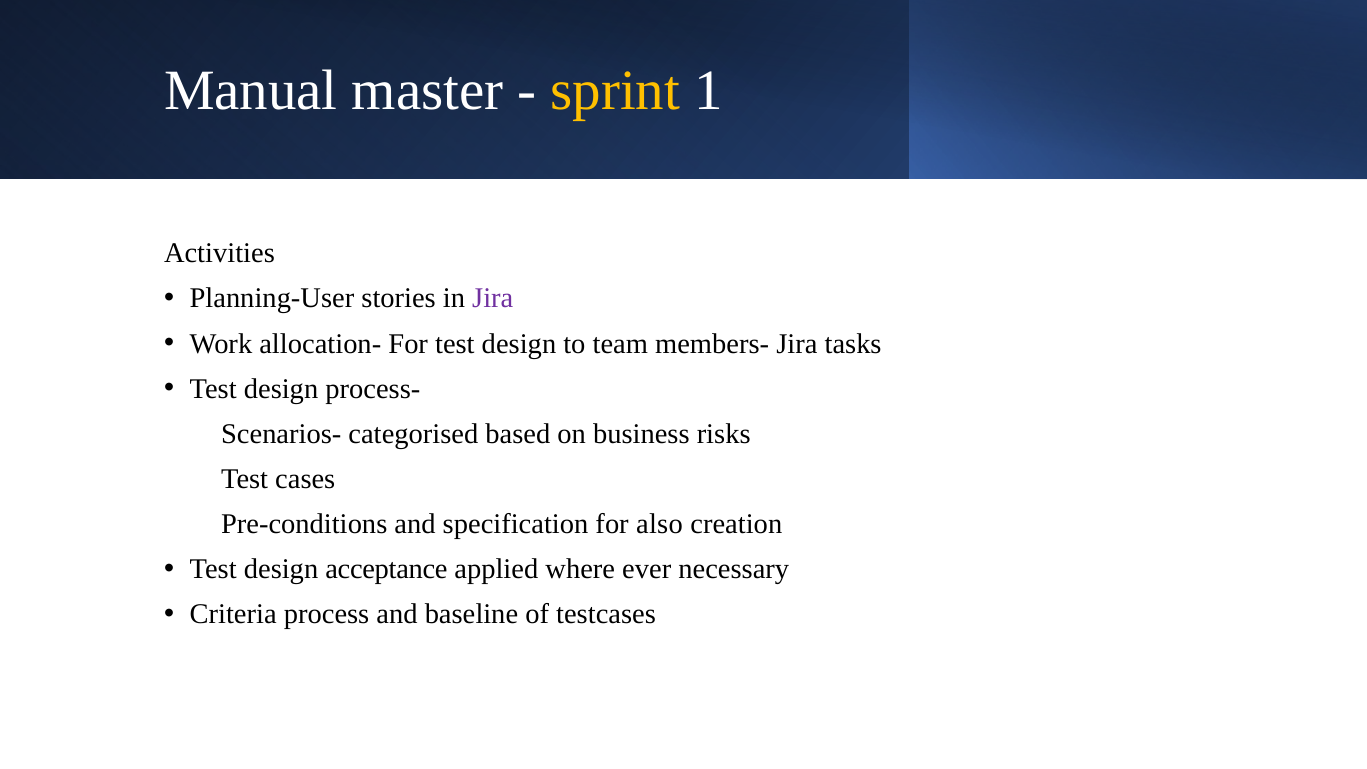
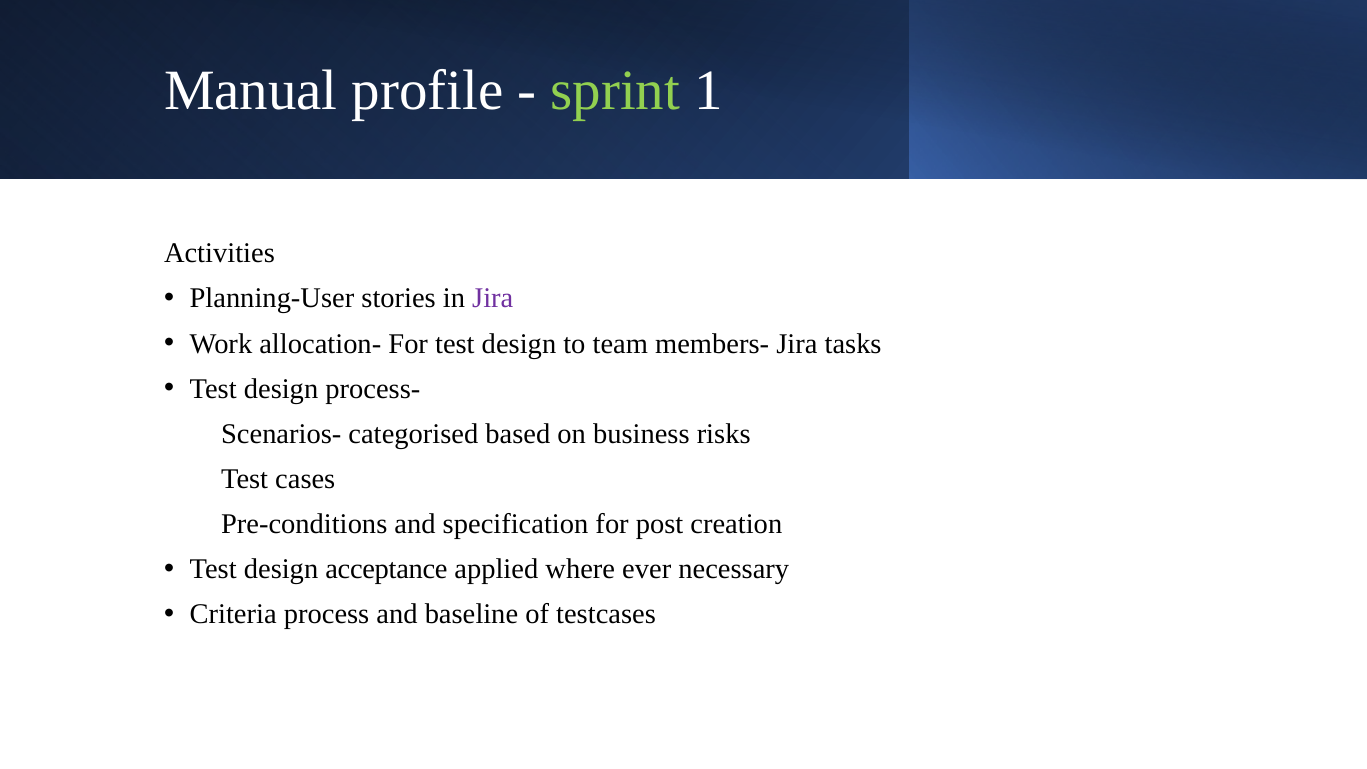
master: master -> profile (428, 91)
sprint colour: yellow -> light green (615, 91)
also: also -> post (660, 524)
